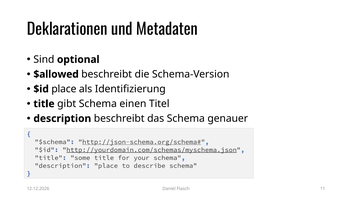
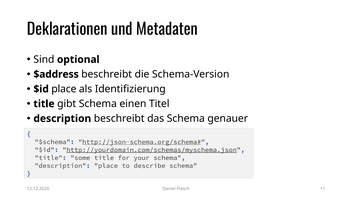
$allowed: $allowed -> $address (56, 74)
